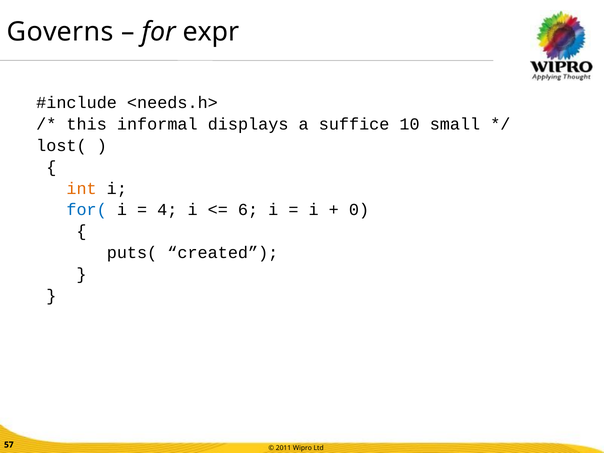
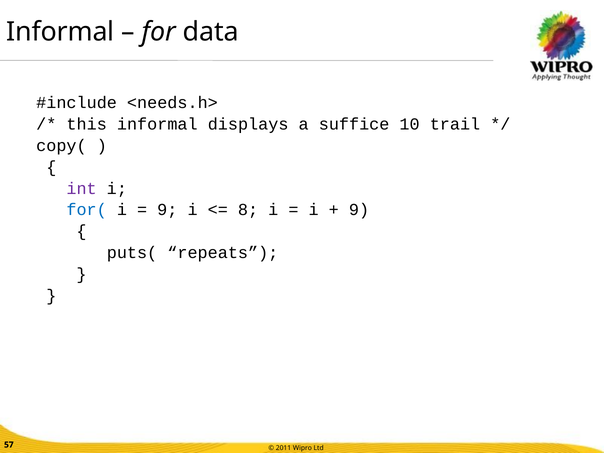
Governs: Governs -> Informal (60, 32)
expr: expr -> data (211, 32)
small: small -> trail (455, 124)
lost(: lost( -> copy( (61, 146)
int colour: orange -> purple (82, 188)
4: 4 -> 9 (167, 210)
6: 6 -> 8 (248, 210)
0: 0 -> 9 (359, 210)
created: created -> repeats (223, 253)
